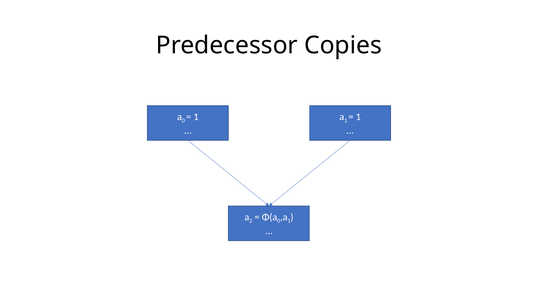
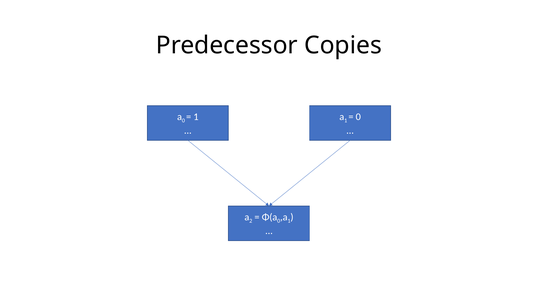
1: 1 -> 0 (358, 117)
